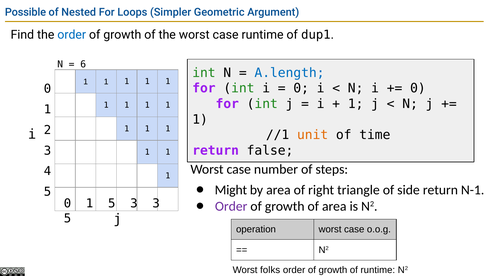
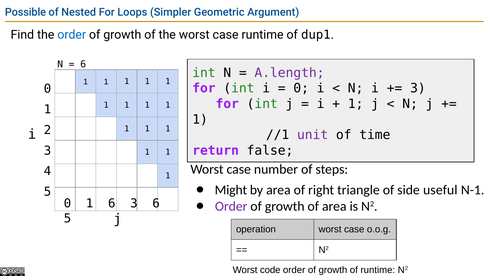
A.length colour: blue -> purple (290, 73)
0: 0 -> 3 (418, 88)
unit colour: orange -> purple (313, 135)
side return: return -> useful (440, 190)
1 5: 5 -> 6 (112, 204)
3 3: 3 -> 6 (156, 204)
folks: folks -> code (270, 270)
